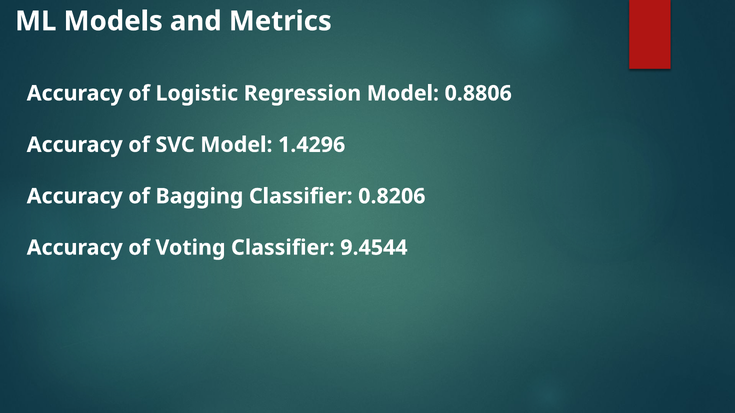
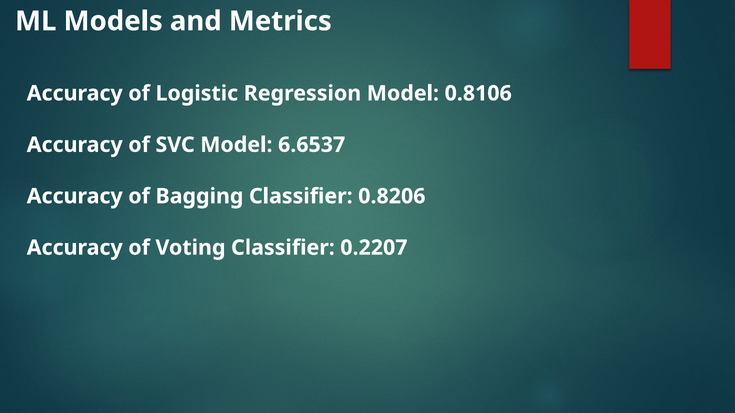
0.8806: 0.8806 -> 0.8106 (478, 93)
1.4296: 1.4296 -> 6.6537 (312, 145)
9.4544: 9.4544 -> 0.2207 (374, 248)
